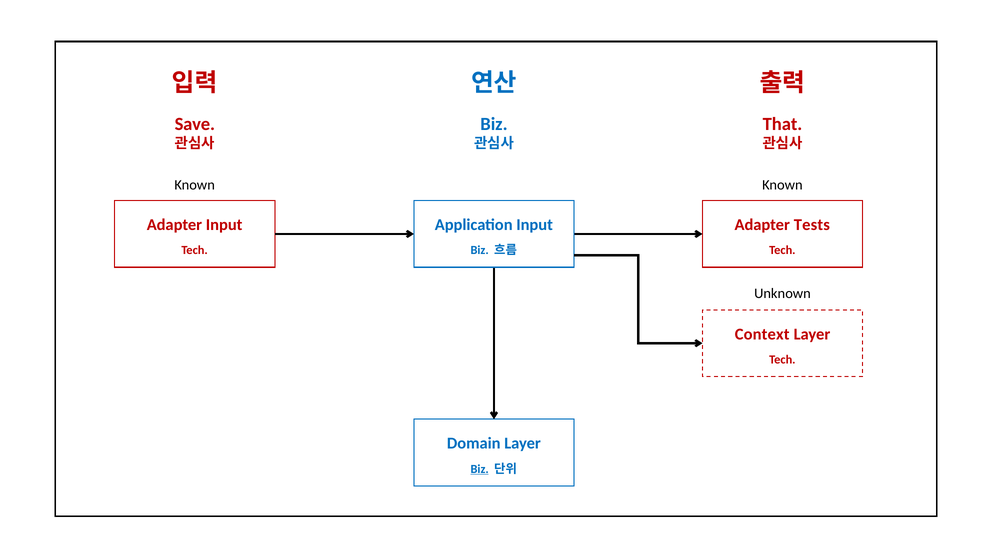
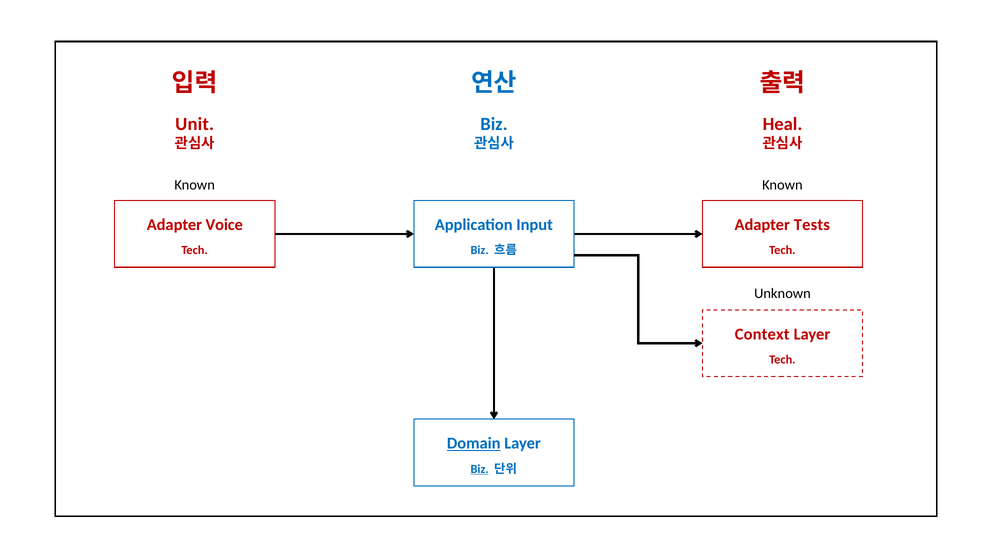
Save: Save -> Unit (195, 124)
That: That -> Heal (783, 124)
Adapter Input: Input -> Voice (224, 225)
Domain underline: none -> present (474, 443)
